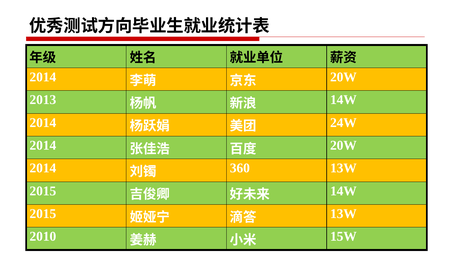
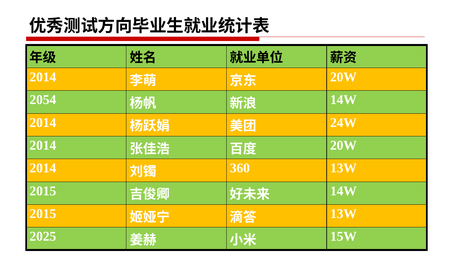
2013: 2013 -> 2054 (43, 100)
2010: 2010 -> 2025 (43, 236)
